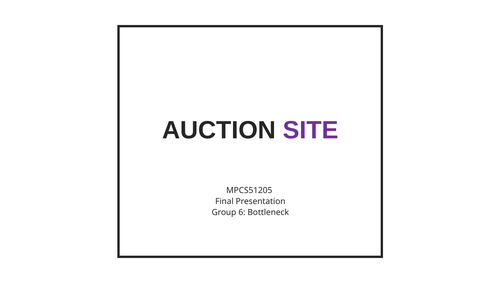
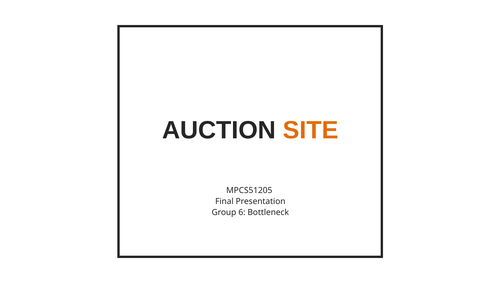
SITE colour: purple -> orange (311, 130)
